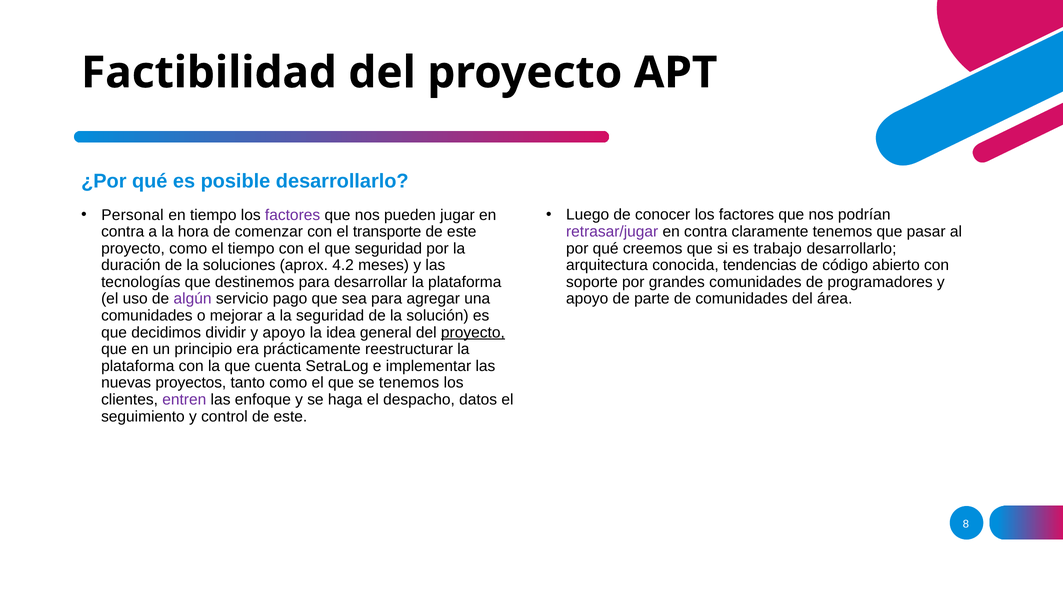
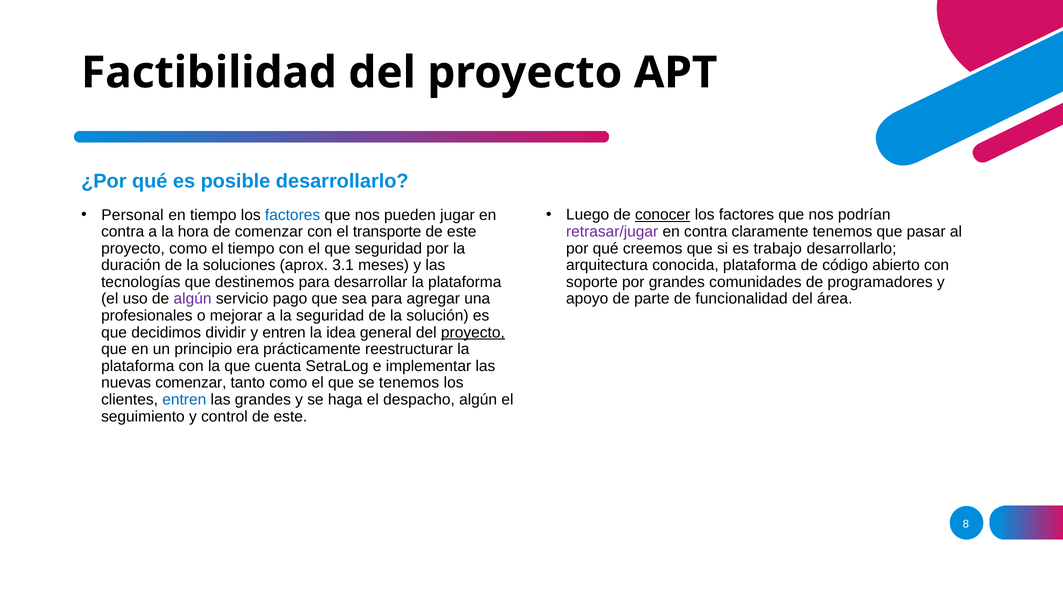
factores colour: purple -> blue (293, 215)
conocer underline: none -> present (663, 215)
conocida tendencias: tendencias -> plataforma (760, 265)
4.2: 4.2 -> 3.1 (343, 265)
de comunidades: comunidades -> funcionalidad (742, 299)
comunidades: comunidades -> profesionales (147, 316)
dividir y apoyo: apoyo -> entren (284, 332)
nuevas proyectos: proyectos -> comenzar (191, 383)
entren colour: purple -> blue (184, 400)
las enfoque: enfoque -> grandes (263, 400)
despacho datos: datos -> algún (478, 400)
